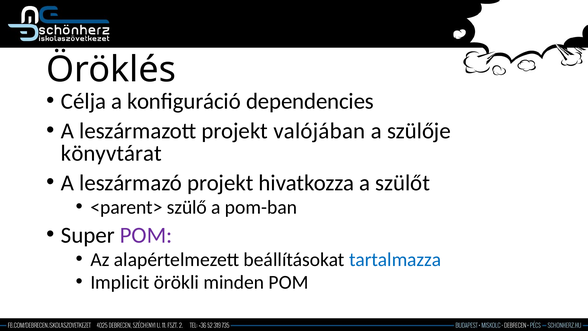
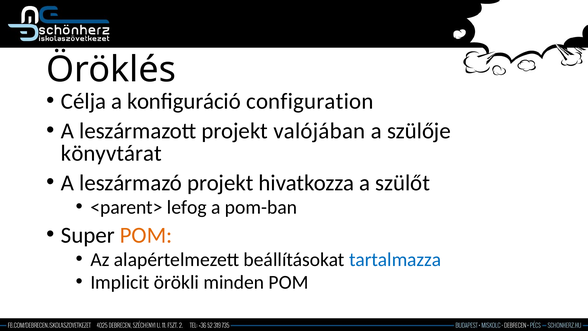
dependencies: dependencies -> configuration (310, 101)
szülő: szülő -> lefog (187, 207)
POM colour: purple -> orange (146, 235)
